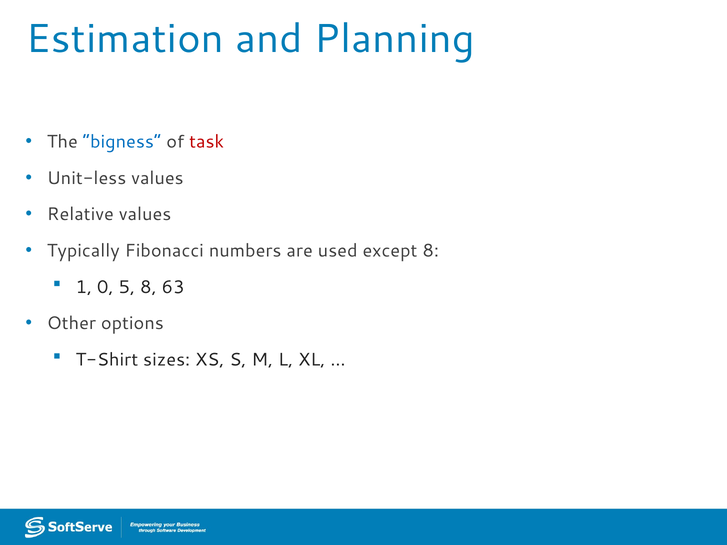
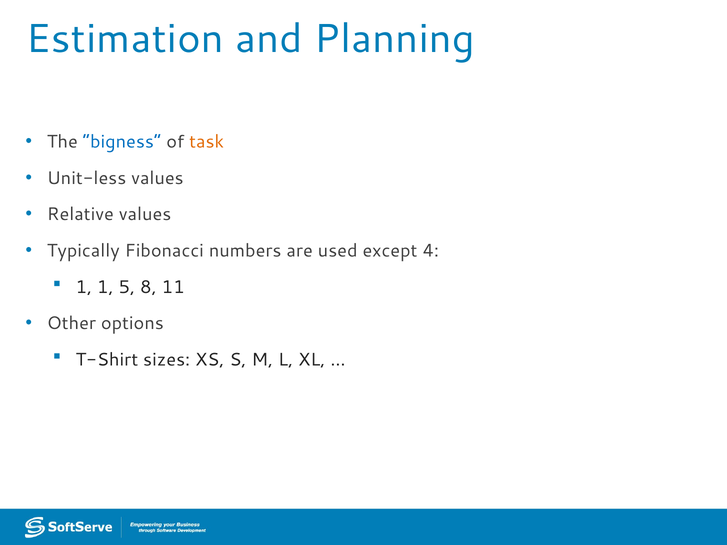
task colour: red -> orange (207, 142)
except 8: 8 -> 4 (431, 251)
1 0: 0 -> 1 (105, 287)
63: 63 -> 11 (173, 287)
